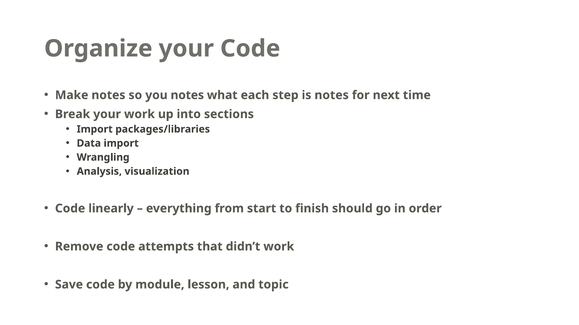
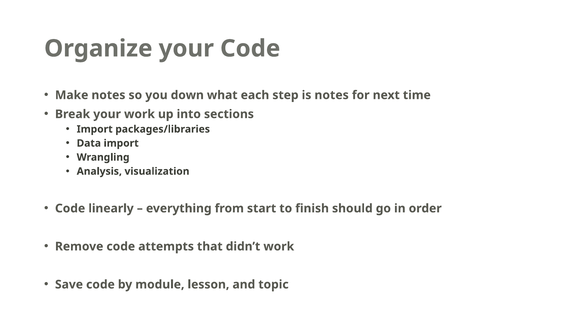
you notes: notes -> down (187, 95)
